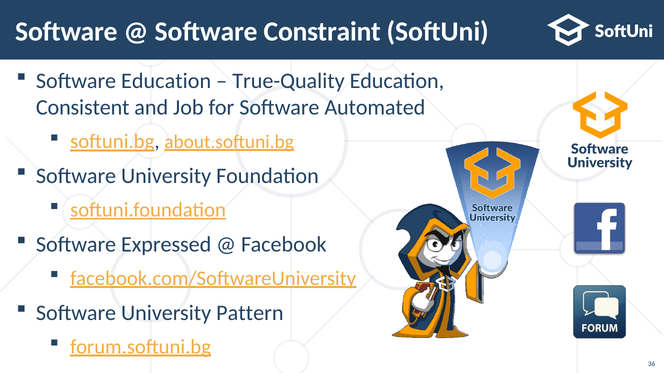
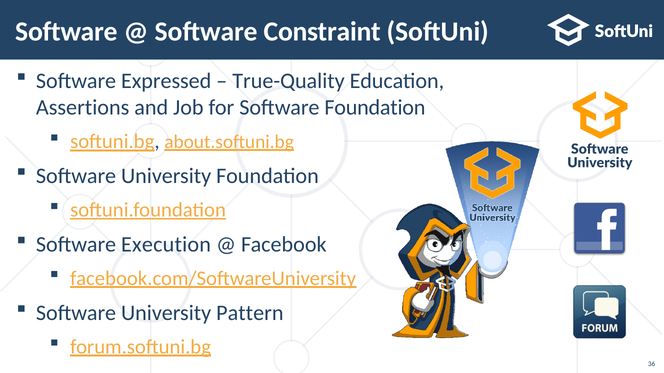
Software Education: Education -> Expressed (166, 81)
Consistent: Consistent -> Assertions (83, 108)
Software Automated: Automated -> Foundation (375, 108)
Expressed: Expressed -> Execution (166, 245)
